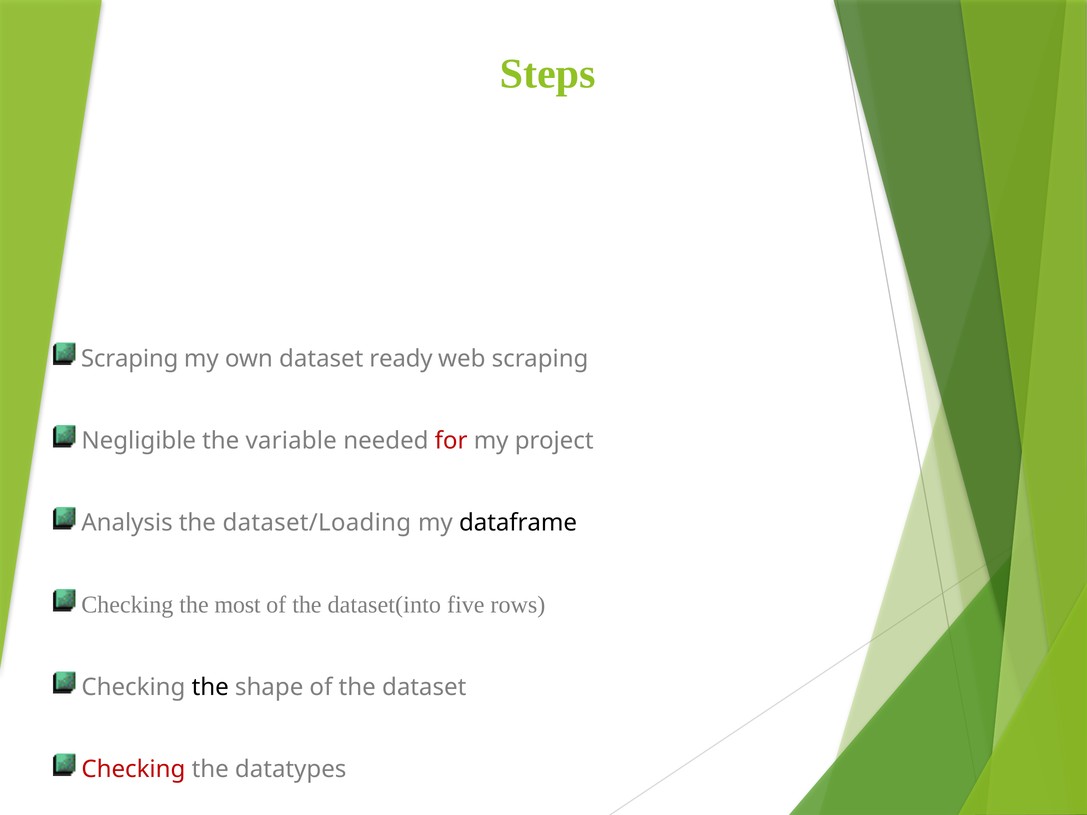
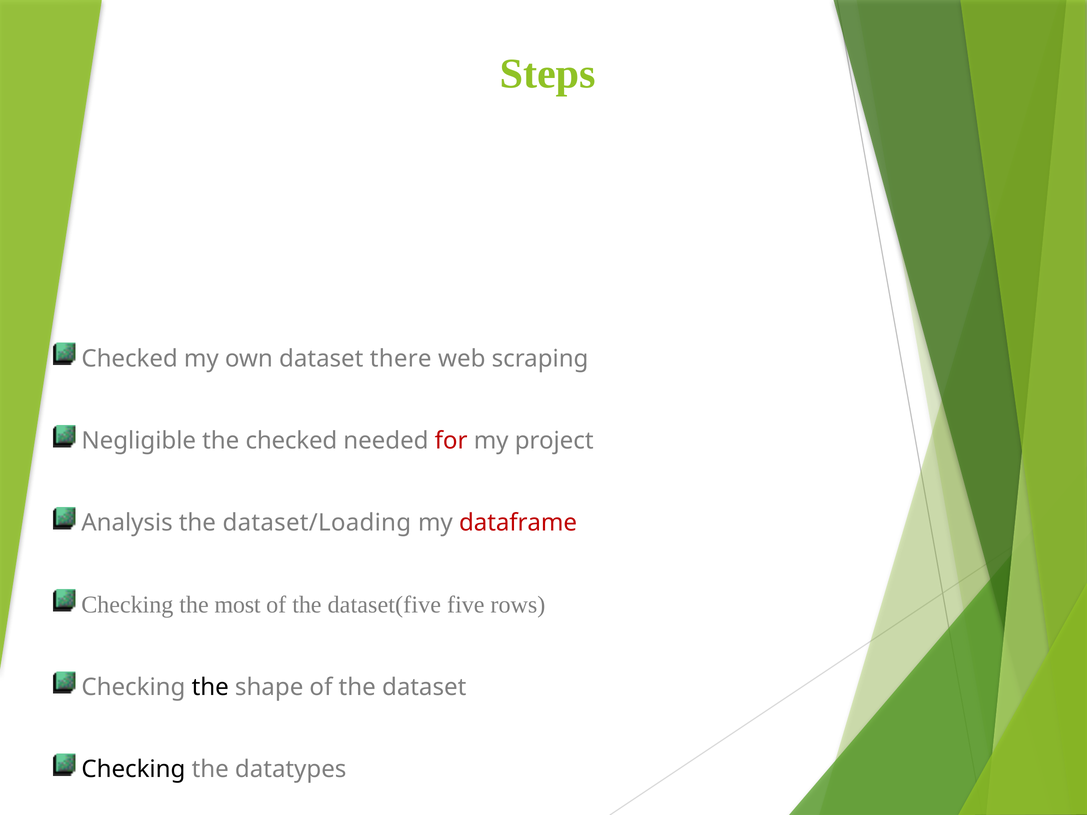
Scraping: Scraping -> Checked (130, 359)
ready: ready -> there (401, 359)
the variable: variable -> checked (291, 441)
dataframe colour: black -> red (518, 523)
dataset(into: dataset(into -> dataset(five (384, 605)
Checking colour: red -> black (133, 770)
